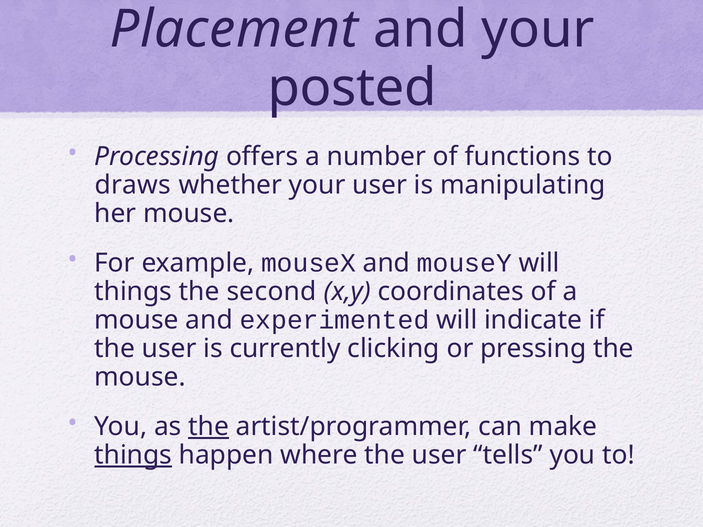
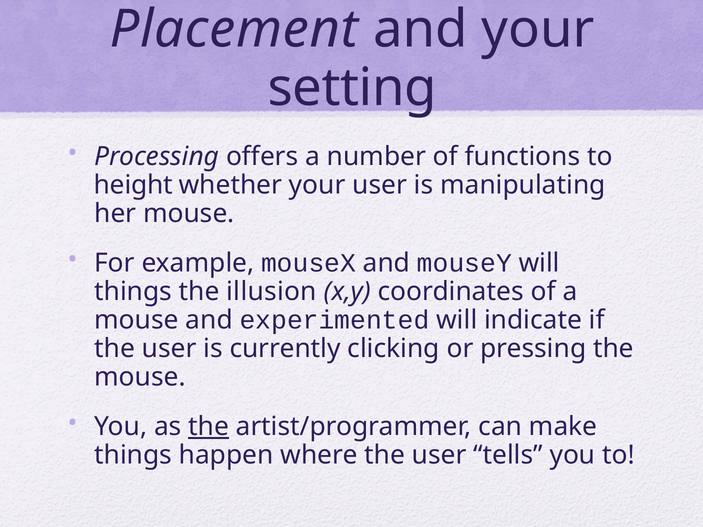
posted: posted -> setting (352, 88)
draws: draws -> height (133, 185)
second: second -> illusion (272, 292)
things underline: present -> none (133, 455)
